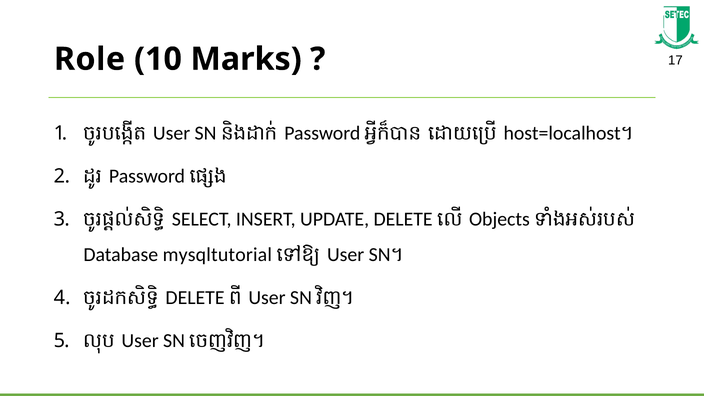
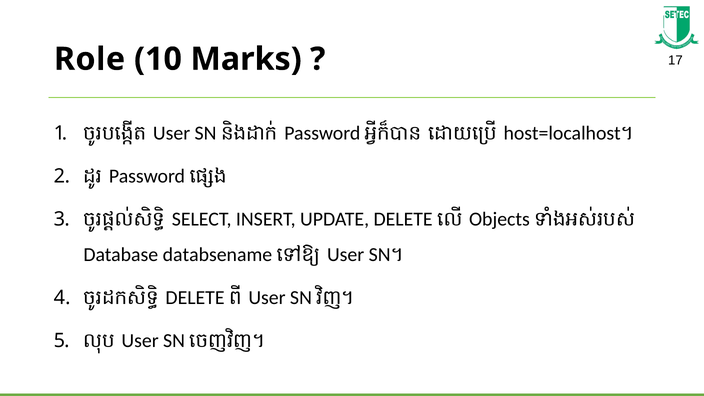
mysqltutorial: mysqltutorial -> databsename (217, 255)
